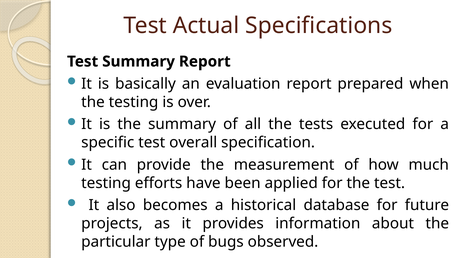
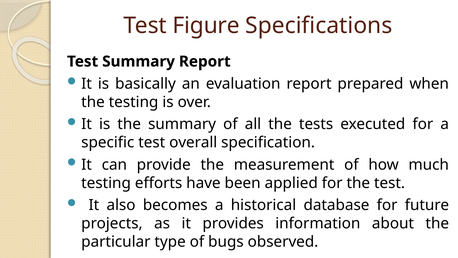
Actual: Actual -> Figure (206, 26)
